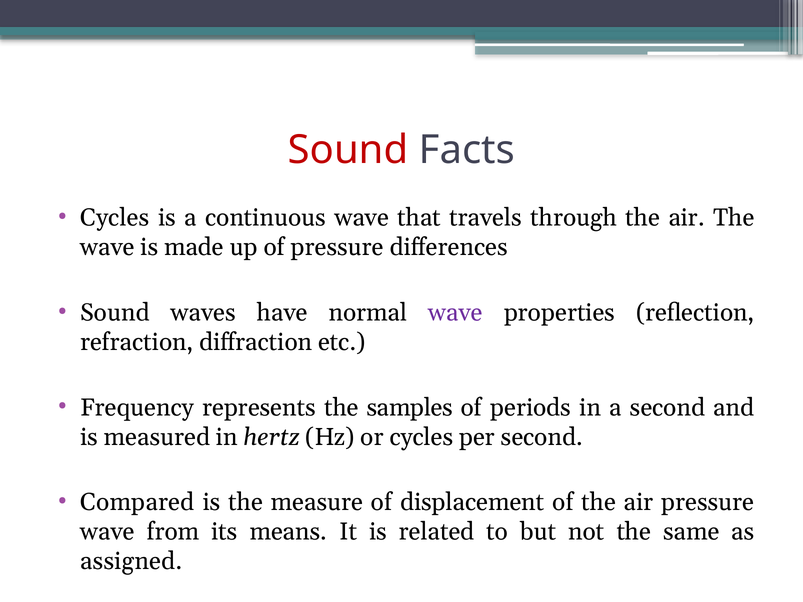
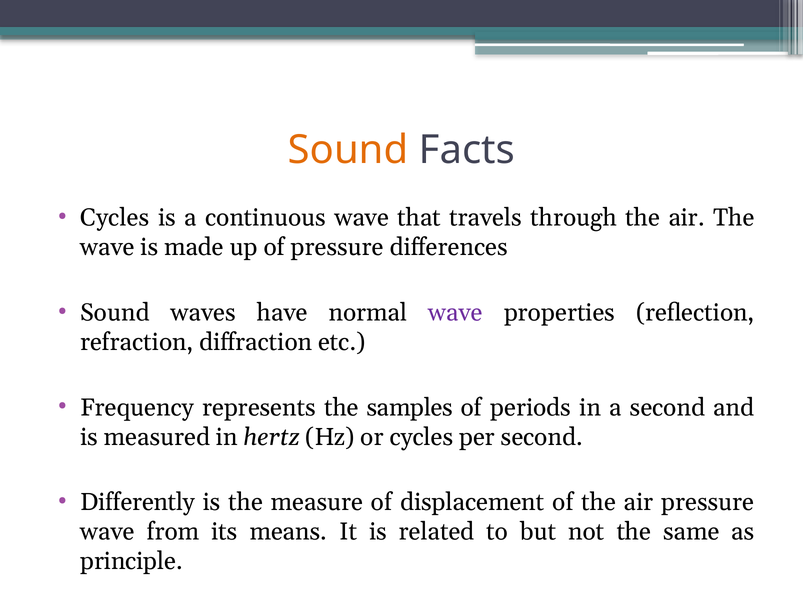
Sound colour: red -> orange (348, 150)
Compared: Compared -> Differently (138, 503)
assigned: assigned -> principle (131, 561)
